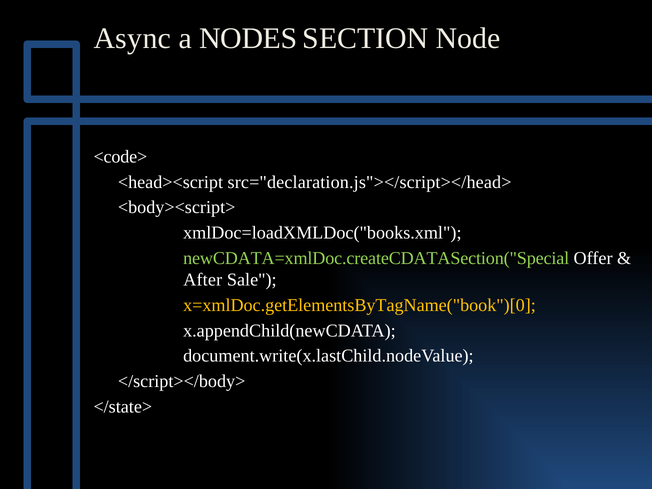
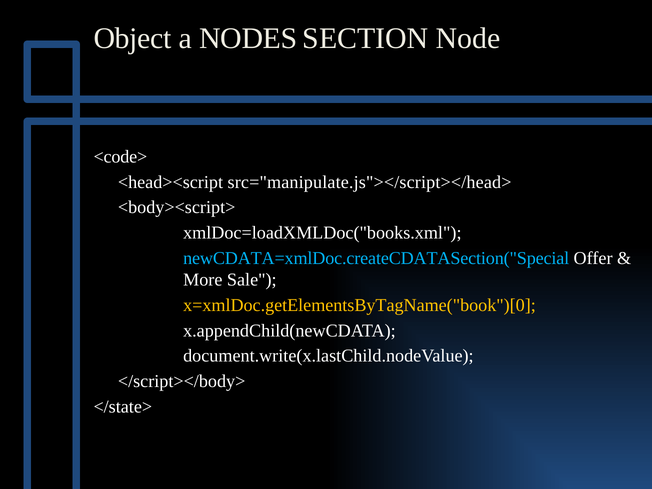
Async: Async -> Object (133, 38)
src="declaration.js"></script></head>: src="declaration.js"></script></head> -> src="manipulate.js"></script></head> (370, 182)
newCDATA=xmlDoc.createCDATASection("Special colour: light green -> light blue (376, 258)
After: After -> More (203, 280)
